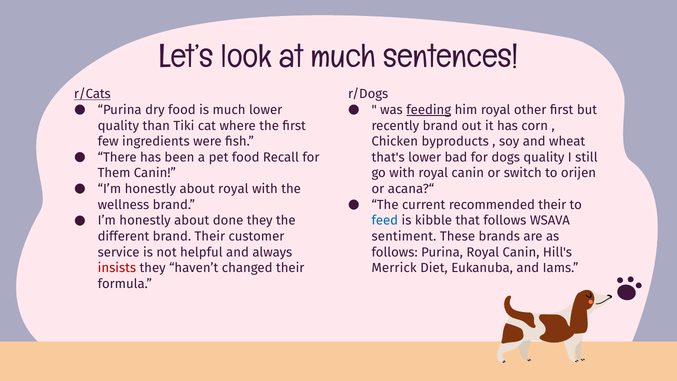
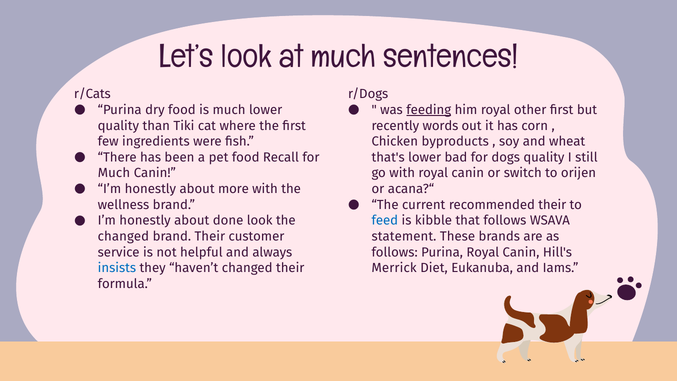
r/Cats underline: present -> none (92, 94)
recently brand: brand -> words (440, 126)
Them: Them -> Much (114, 173)
about royal: royal -> more (233, 189)
done they: they -> look (260, 220)
different: different -> changed (123, 236)
sentiment: sentiment -> statement (404, 236)
insists colour: red -> blue (117, 268)
